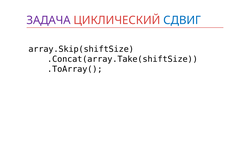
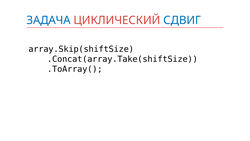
ЗАДАЧА colour: purple -> blue (49, 20)
